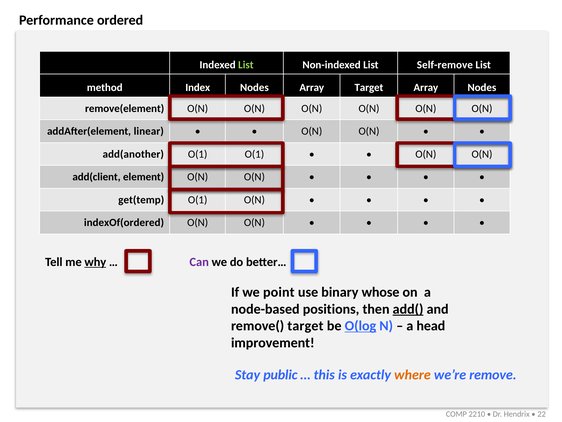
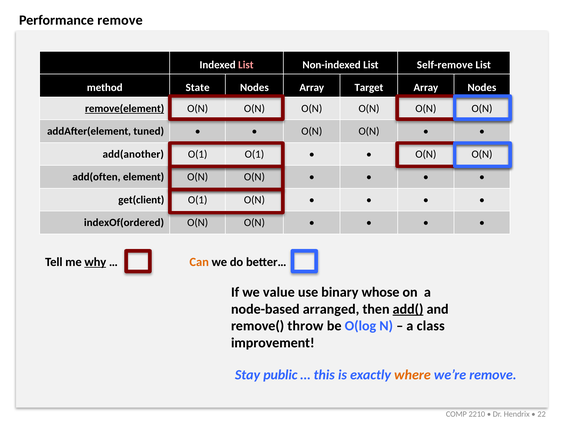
Performance ordered: ordered -> remove (120, 20)
List colour: light green -> pink (246, 65)
Index: Index -> State (198, 88)
remove(element underline: none -> present (125, 108)
linear: linear -> tuned (149, 131)
add(client: add(client -> add(often (96, 177)
get(temp: get(temp -> get(client (141, 200)
Can colour: purple -> orange (199, 262)
point: point -> value (279, 292)
positions: positions -> arranged (331, 309)
remove( target: target -> throw (305, 326)
O(log underline: present -> none (360, 326)
head: head -> class (431, 326)
